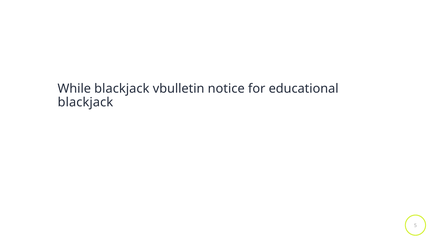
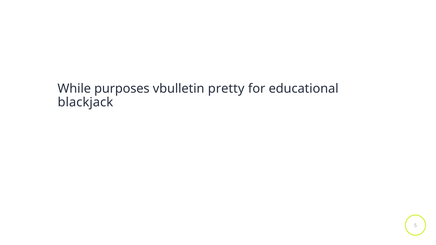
While blackjack: blackjack -> purposes (122, 89)
notice: notice -> pretty (226, 89)
